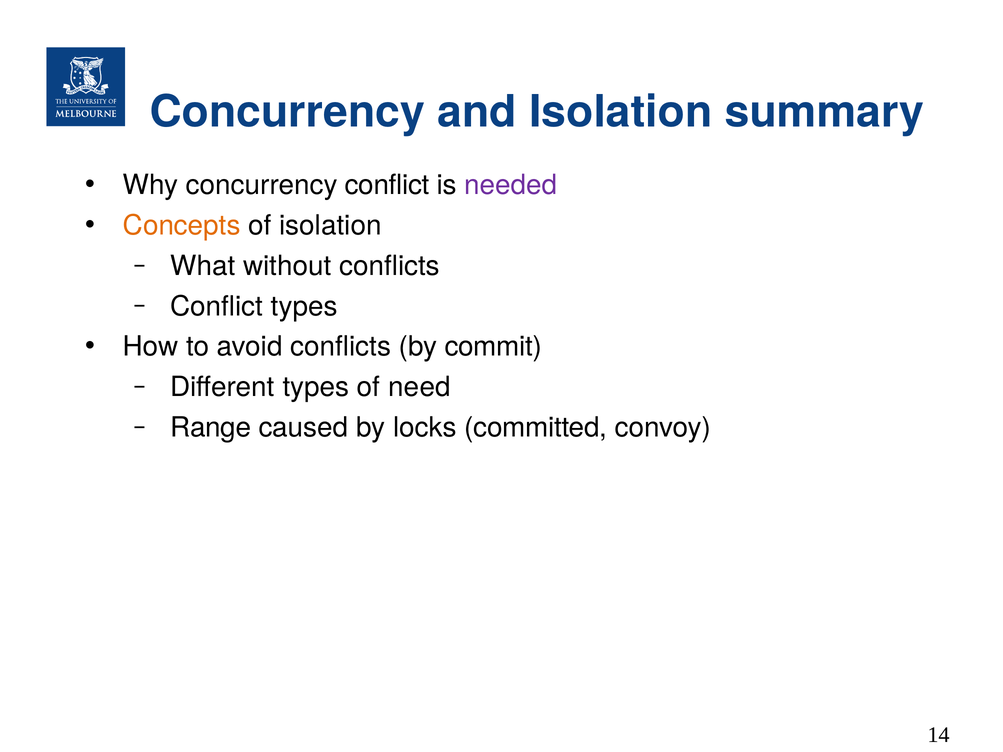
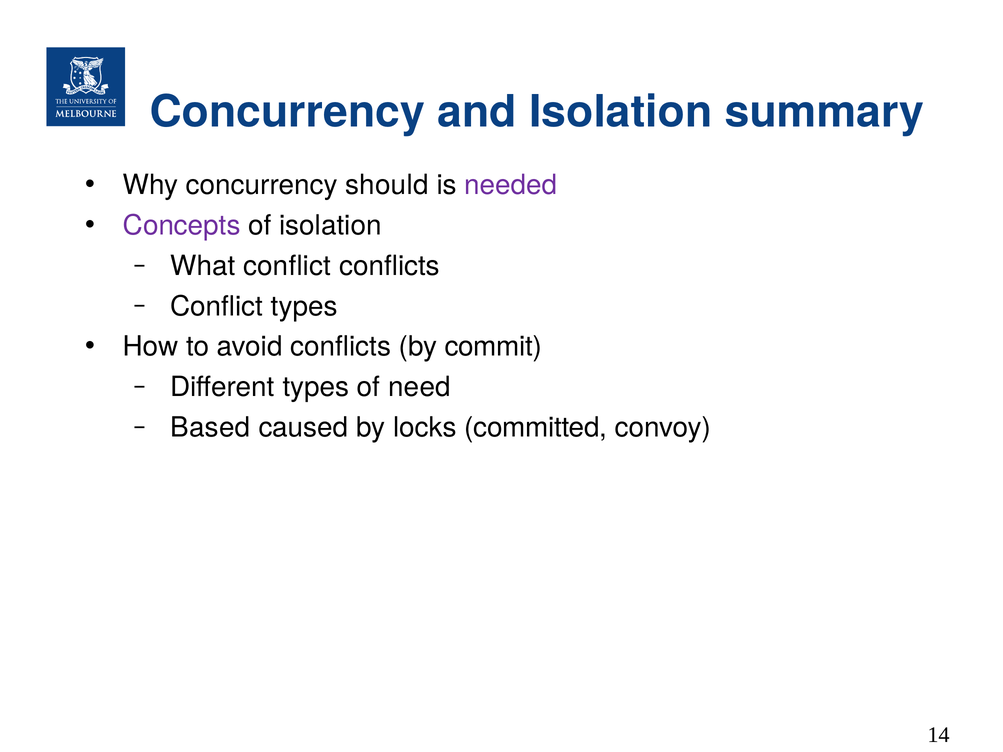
concurrency conflict: conflict -> should (387, 185)
Concepts colour: orange -> purple (182, 226)
What without: without -> conflict (287, 266)
Range: Range -> Based (210, 428)
